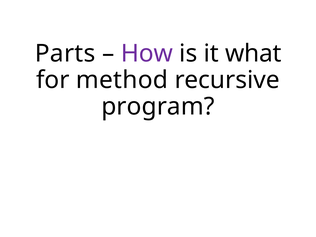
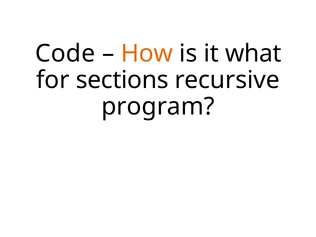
Parts: Parts -> Code (65, 53)
How colour: purple -> orange (147, 53)
method: method -> sections (122, 80)
